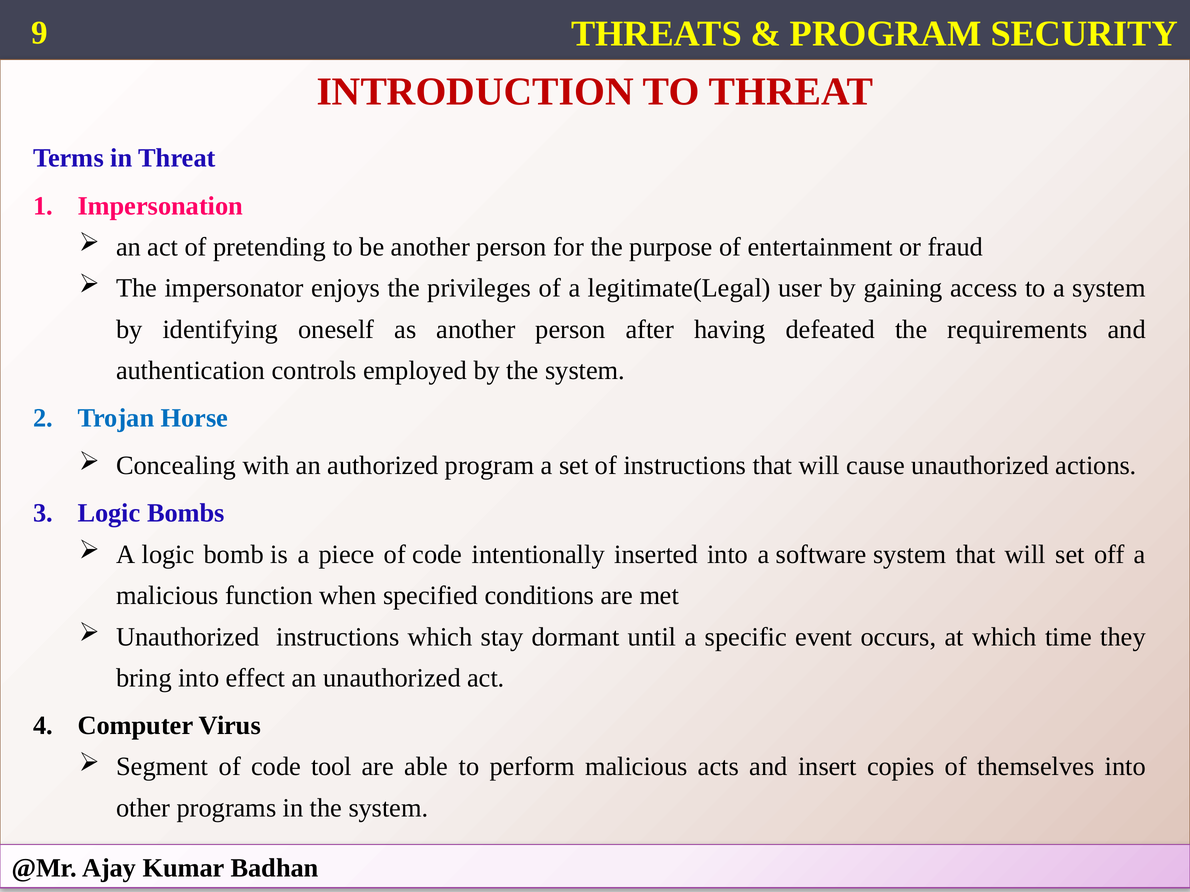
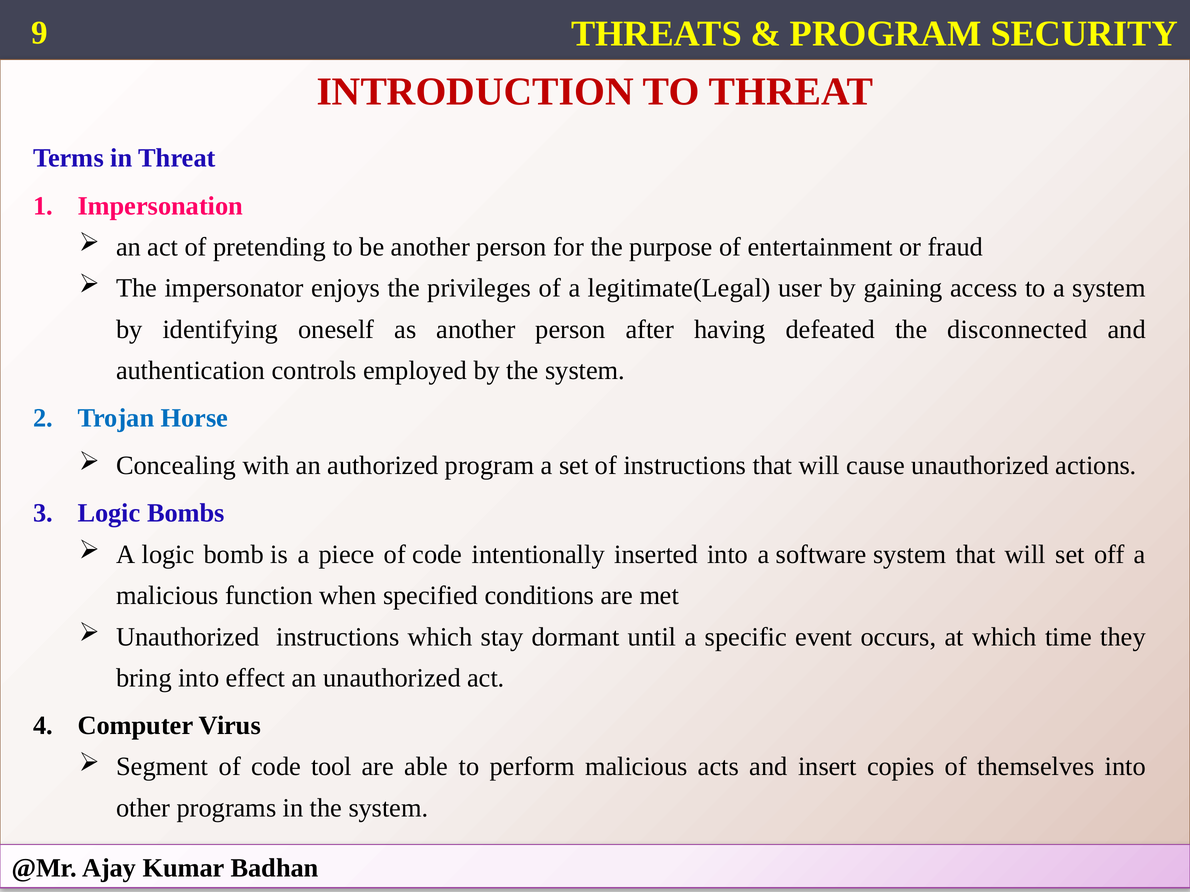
requirements: requirements -> disconnected (1017, 330)
